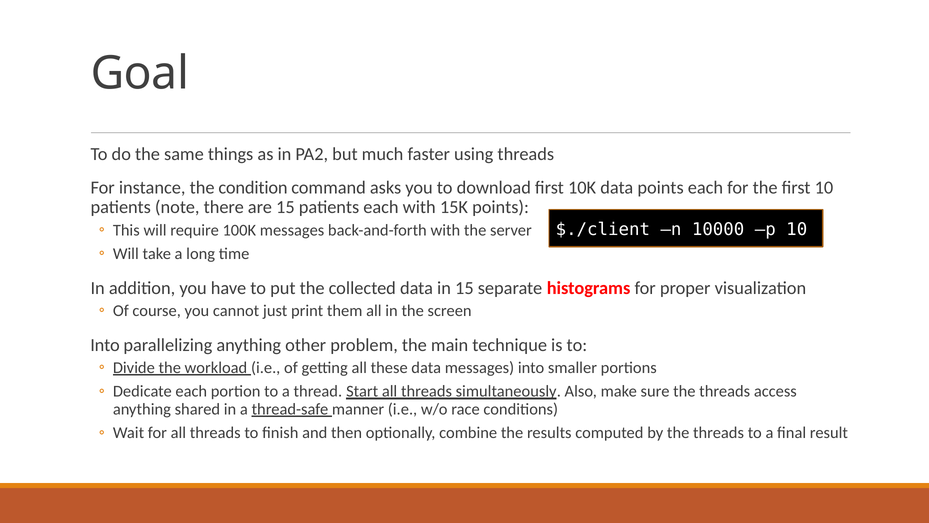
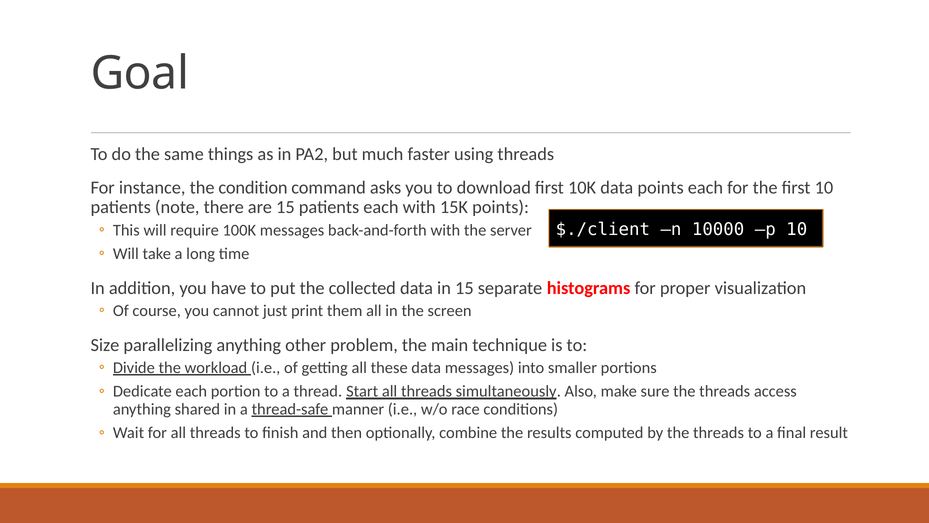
Into: Into -> Size (105, 345)
